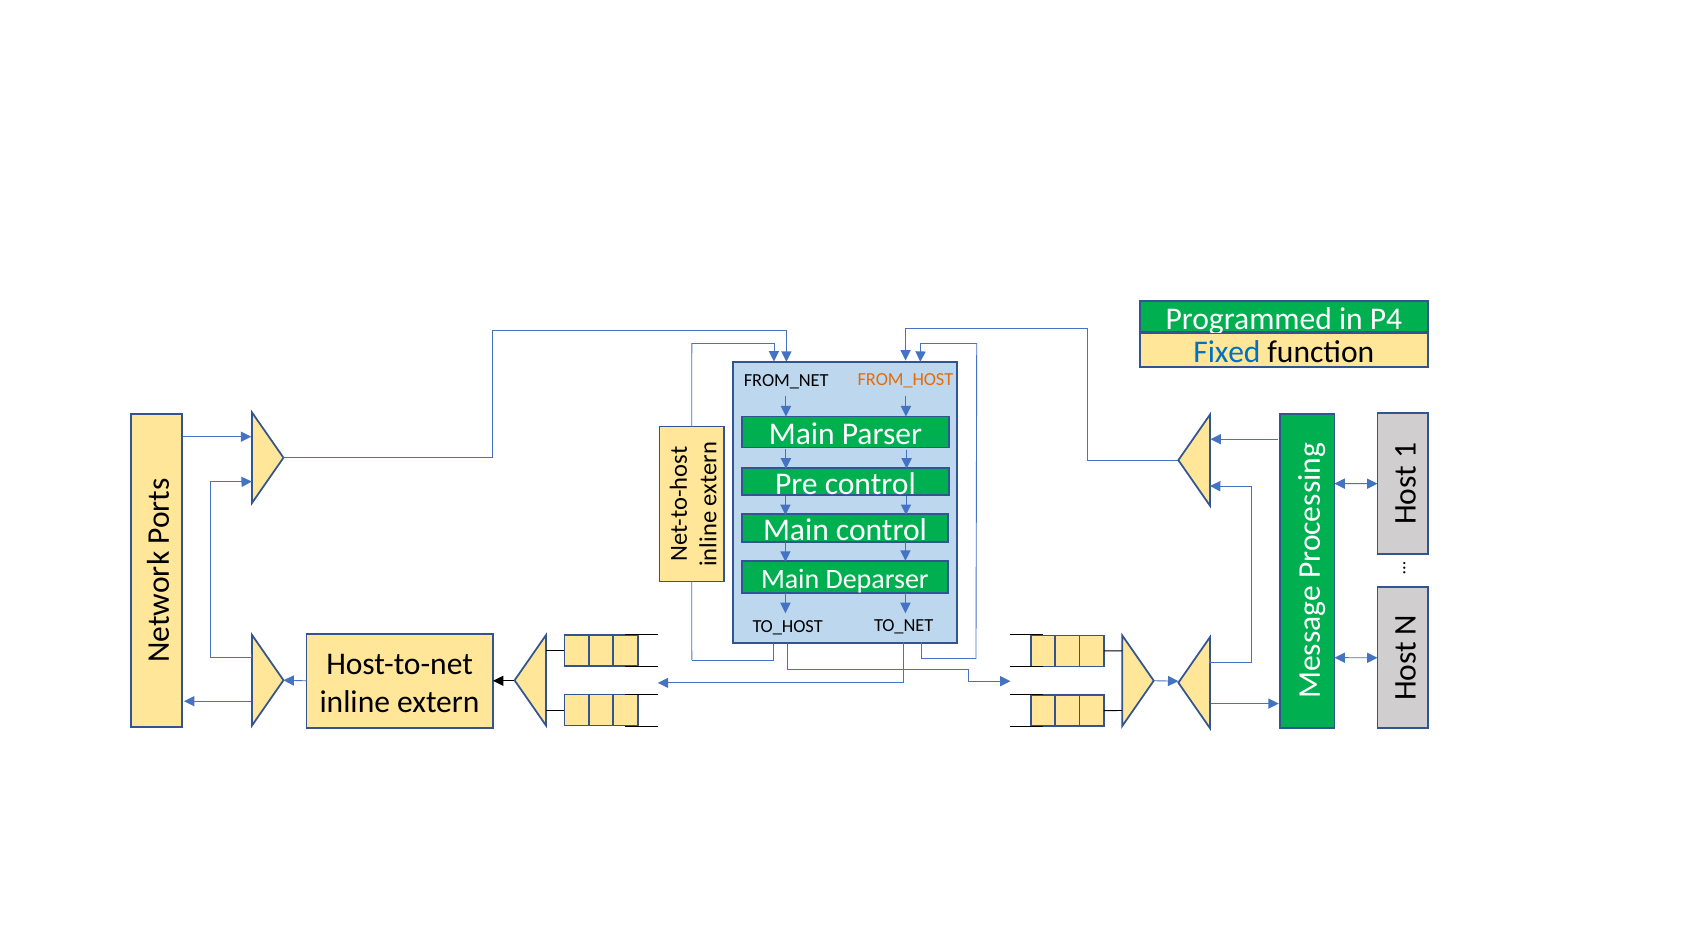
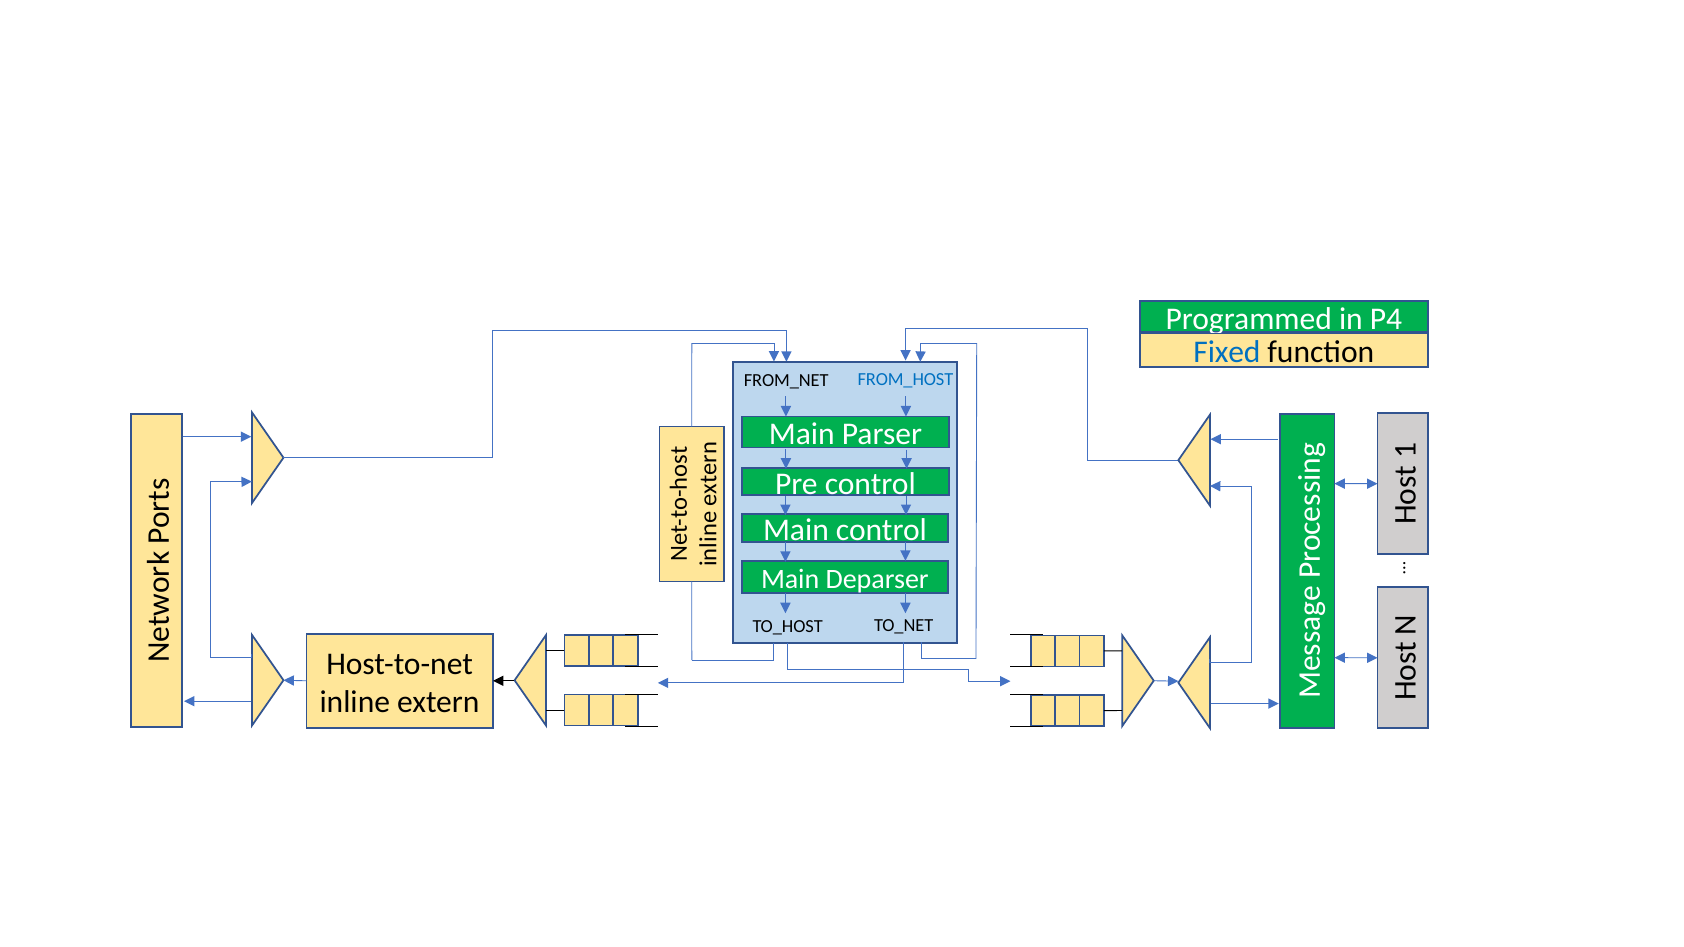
FROM_HOST colour: orange -> blue (905, 379)
